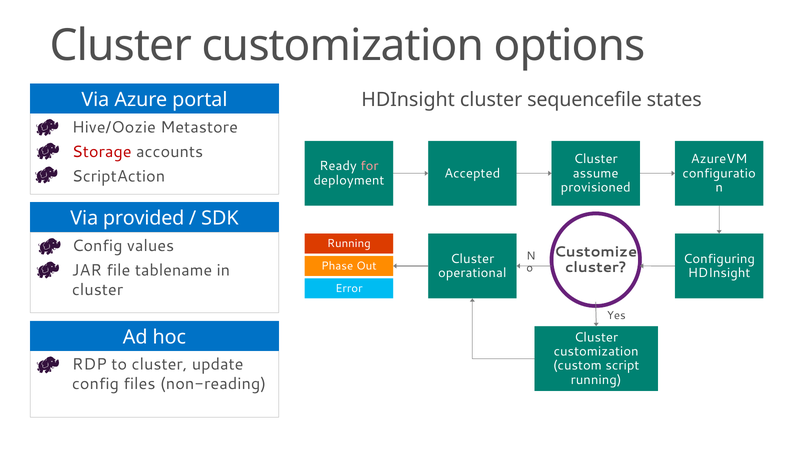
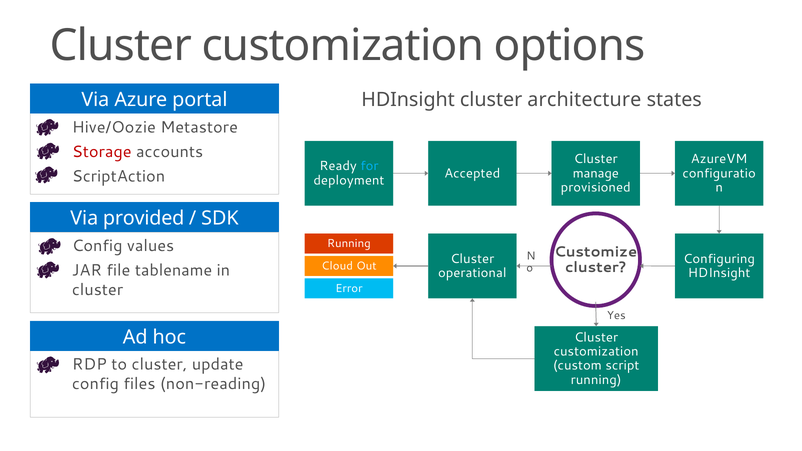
sequencefile: sequencefile -> architecture (584, 100)
for colour: pink -> light blue (369, 166)
assume: assume -> manage (596, 173)
Phase: Phase -> Cloud (337, 266)
